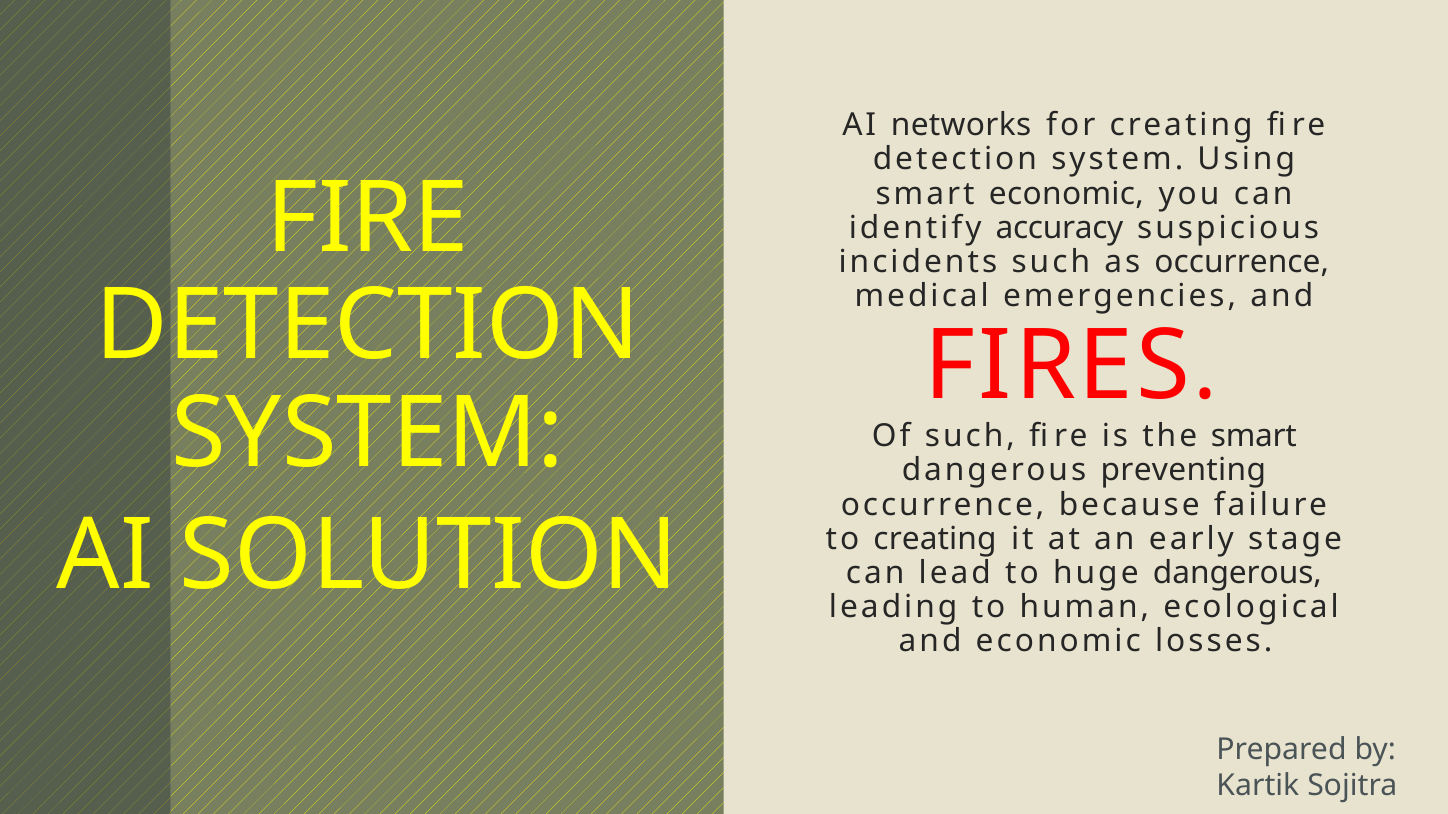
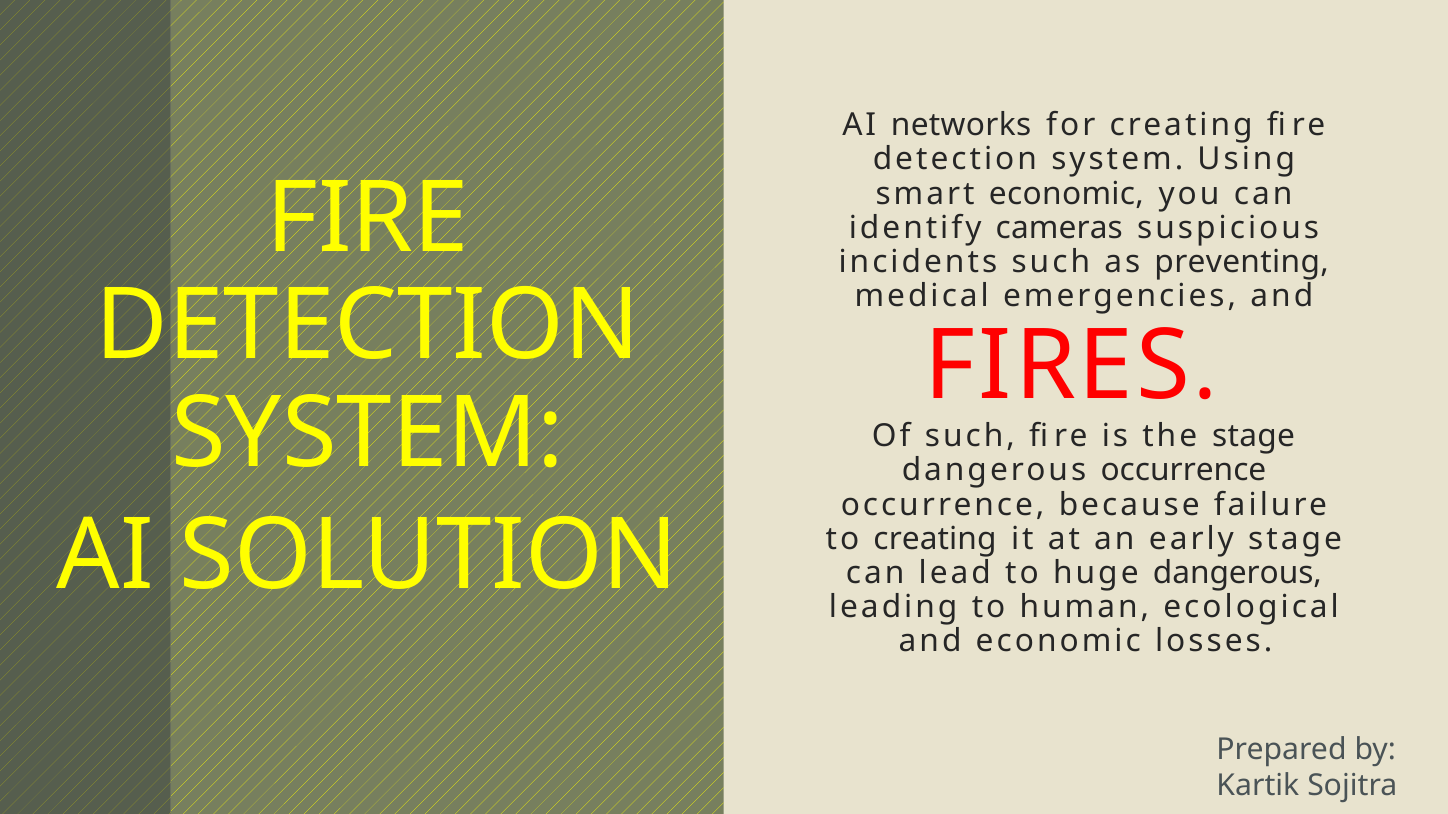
accuracy: accuracy -> cameras (1059, 228)
as occurrence: occurrence -> preventing (1242, 262)
the smart: smart -> stage (1254, 437)
dangerous preventing: preventing -> occurrence (1183, 471)
